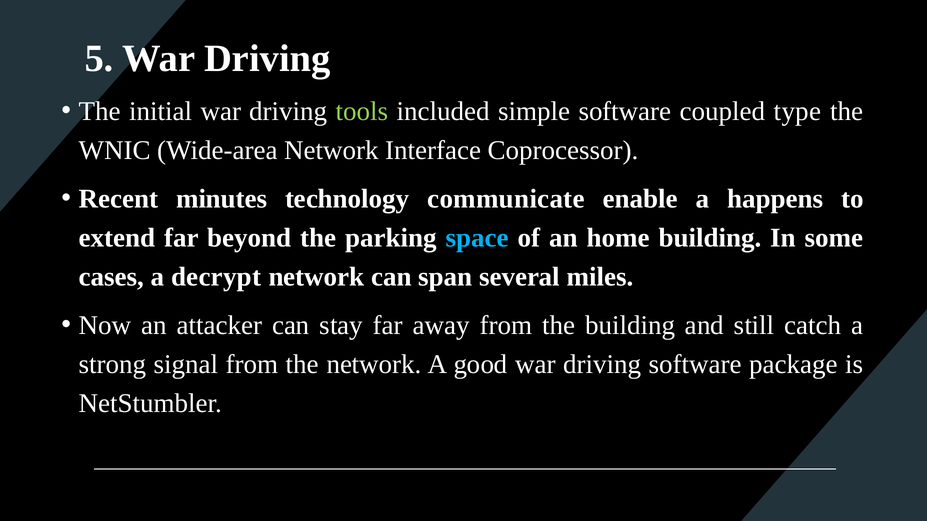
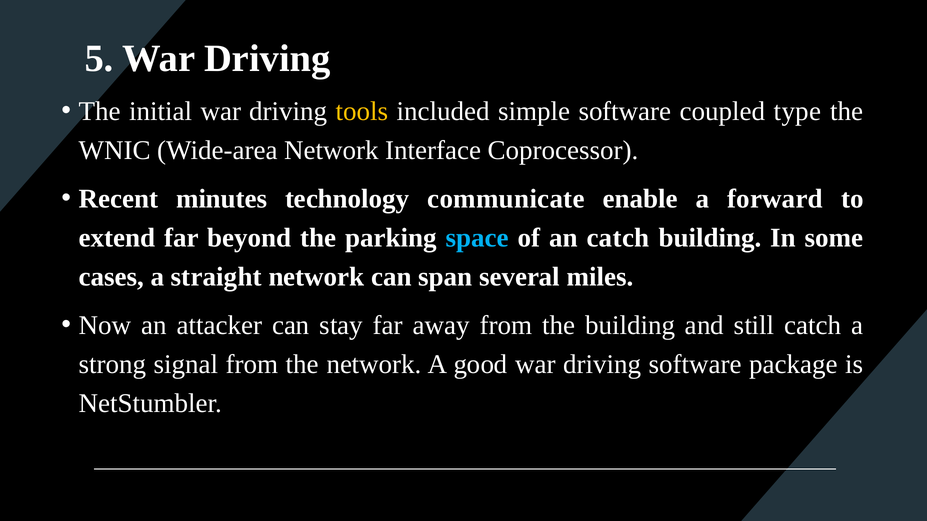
tools colour: light green -> yellow (362, 112)
happens: happens -> forward (775, 199)
an home: home -> catch (618, 238)
decrypt: decrypt -> straight (216, 277)
